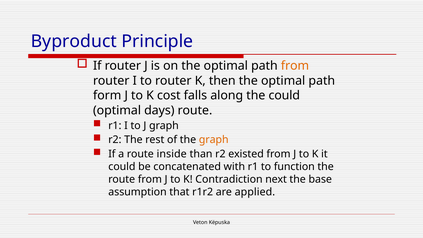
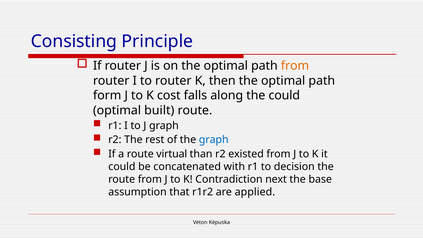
Byproduct: Byproduct -> Consisting (74, 41)
days: days -> built (159, 110)
graph colour: orange -> blue (214, 140)
inside: inside -> virtual (172, 154)
function: function -> decision (294, 167)
